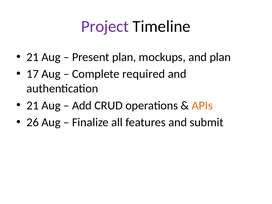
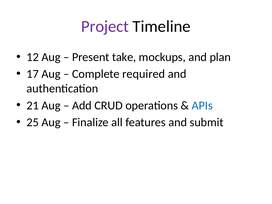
21: 21 -> 12 (33, 57)
Present plan: plan -> take (124, 57)
APIs colour: orange -> blue (202, 105)
26: 26 -> 25 (33, 122)
